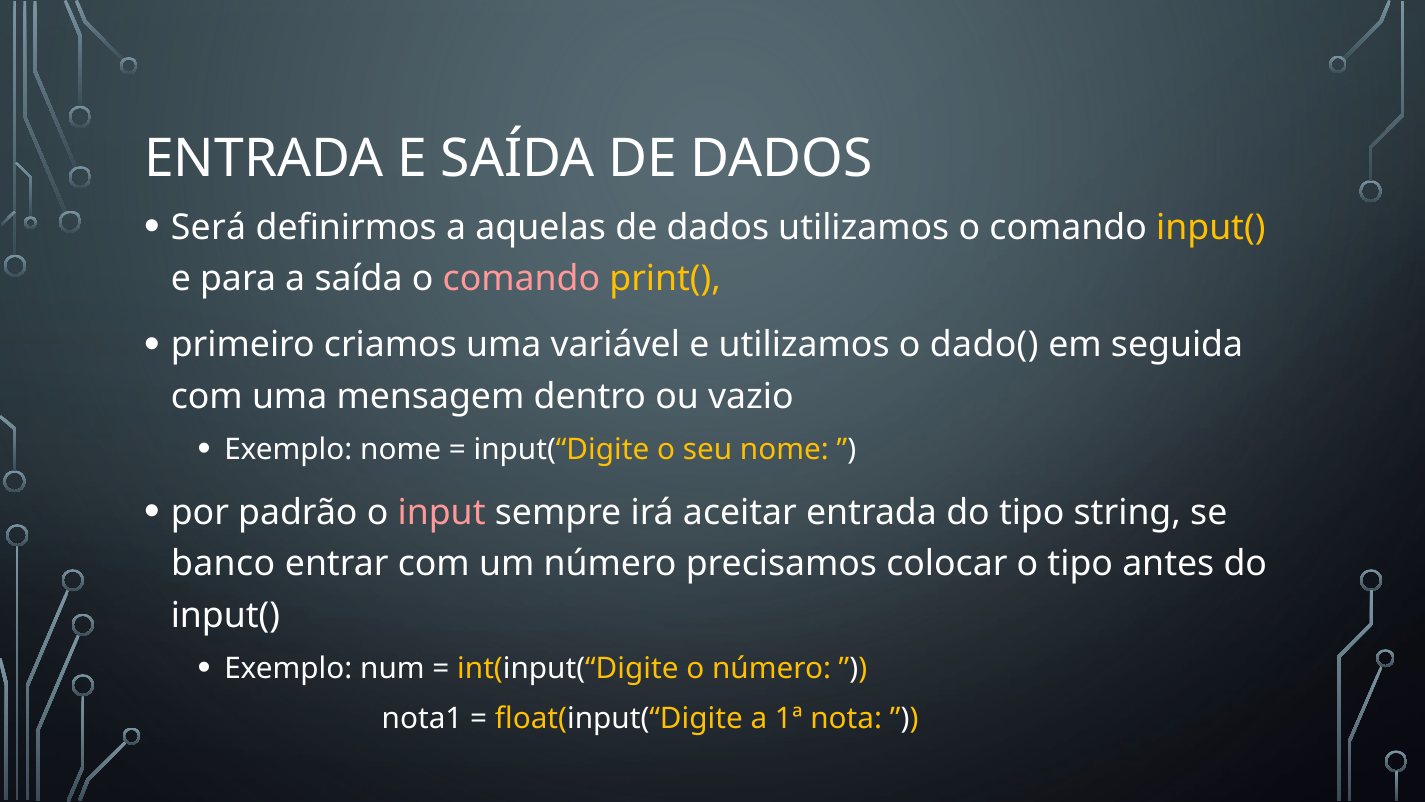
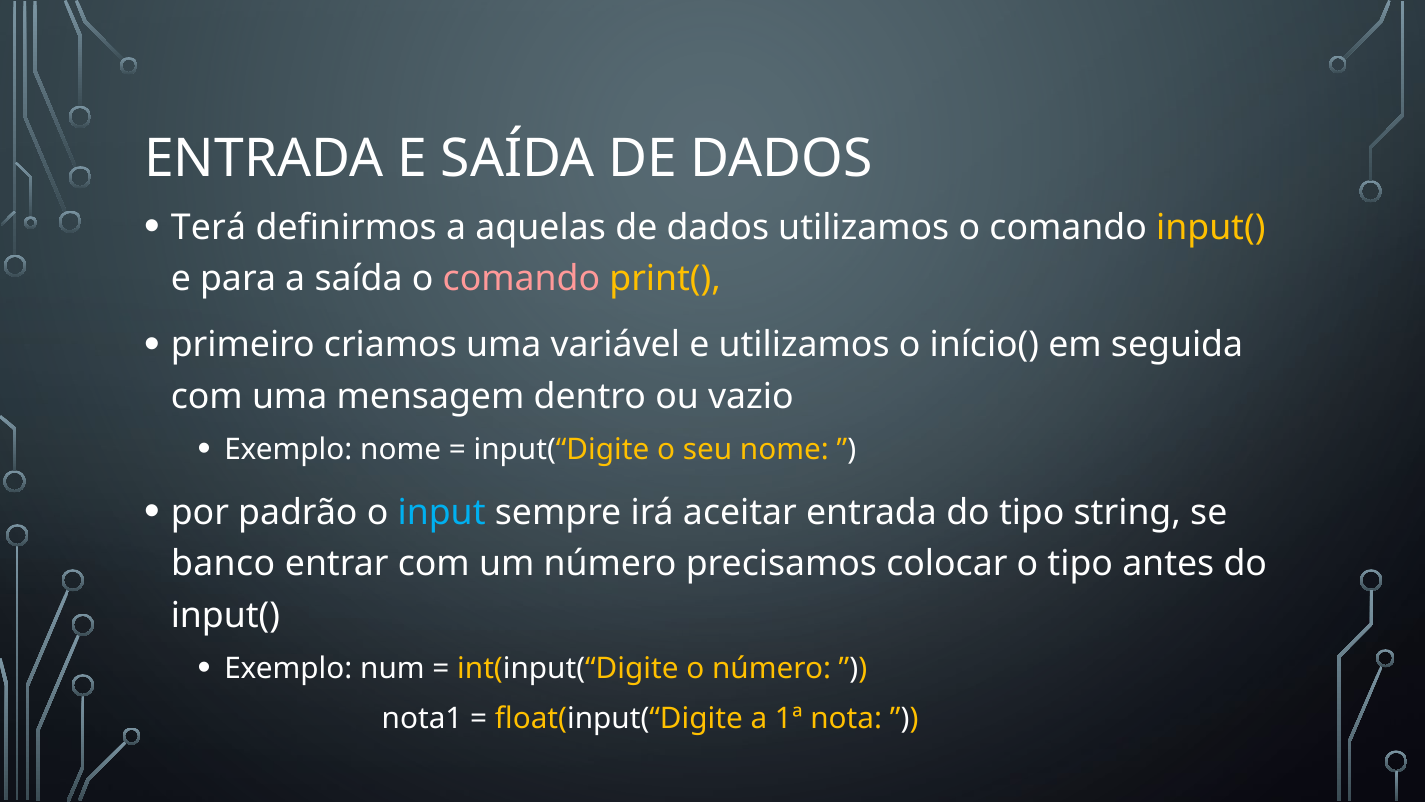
Será: Será -> Terá (208, 228)
dado(: dado( -> início( (984, 345)
input colour: pink -> light blue (442, 513)
